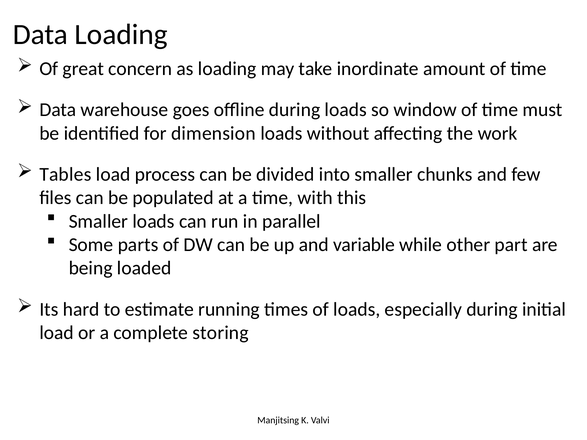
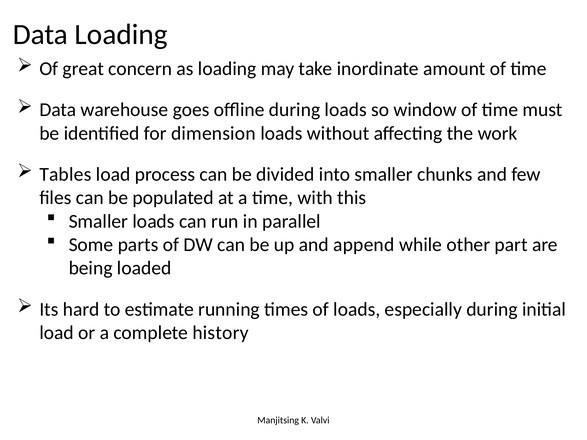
variable: variable -> append (364, 245)
storing: storing -> history (220, 333)
